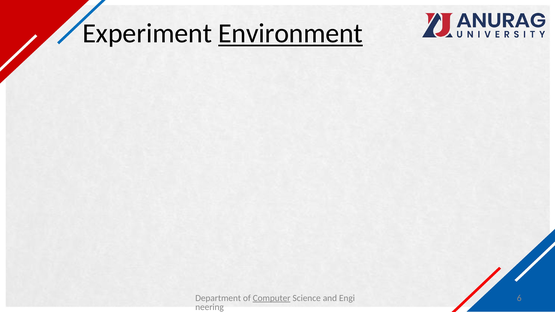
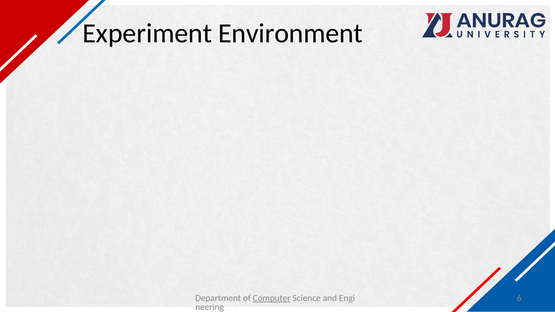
Environment underline: present -> none (291, 33)
